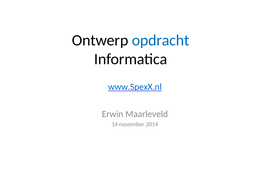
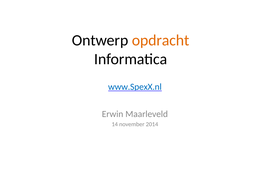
opdracht colour: blue -> orange (161, 40)
